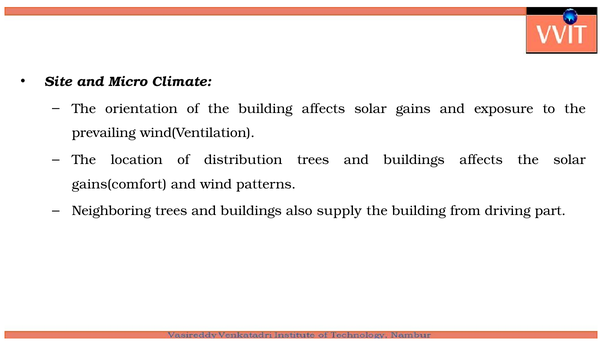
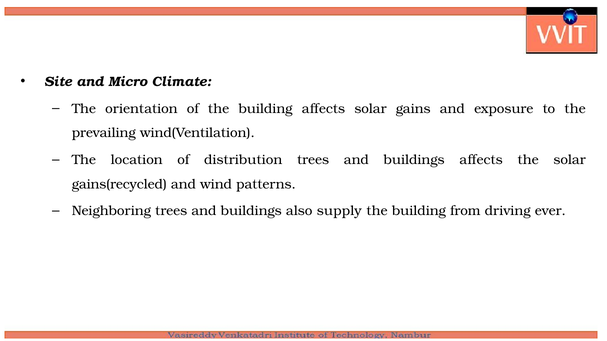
gains(comfort: gains(comfort -> gains(recycled (119, 184)
part: part -> ever (550, 211)
